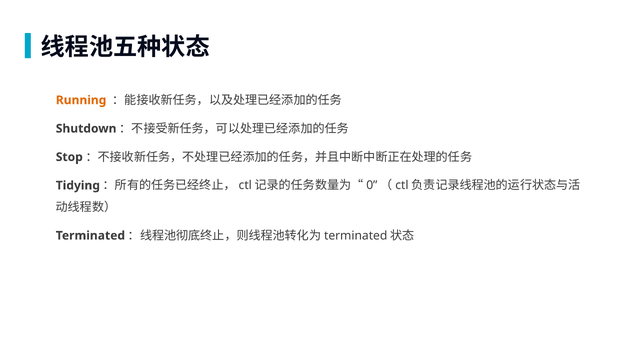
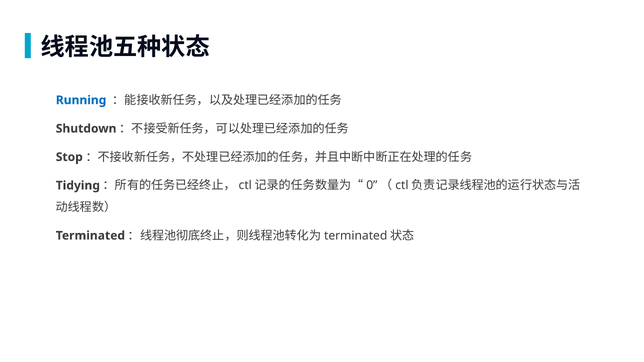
Running colour: orange -> blue (81, 100)
